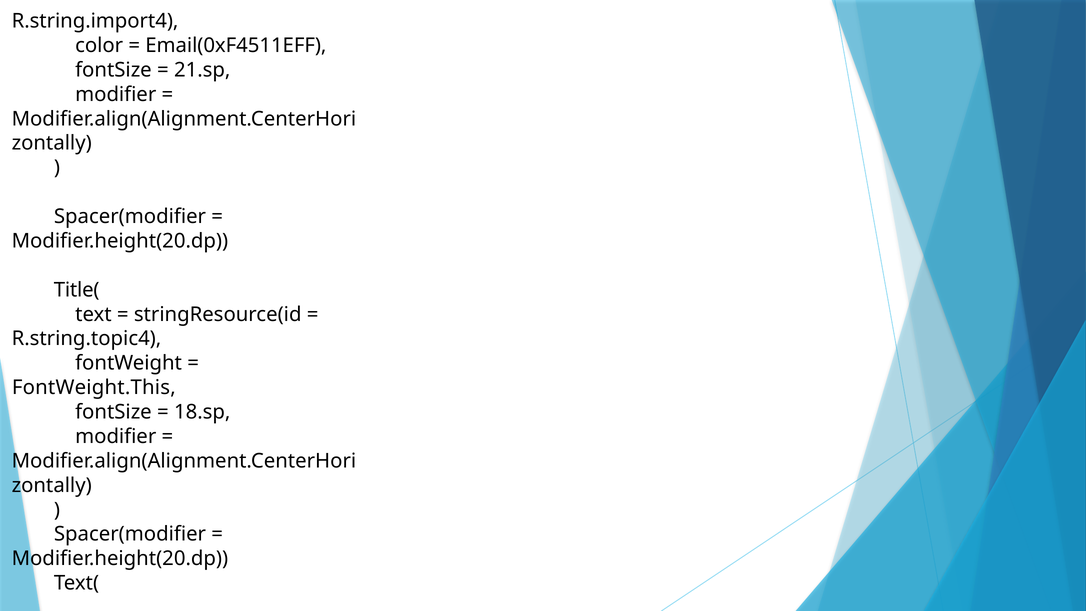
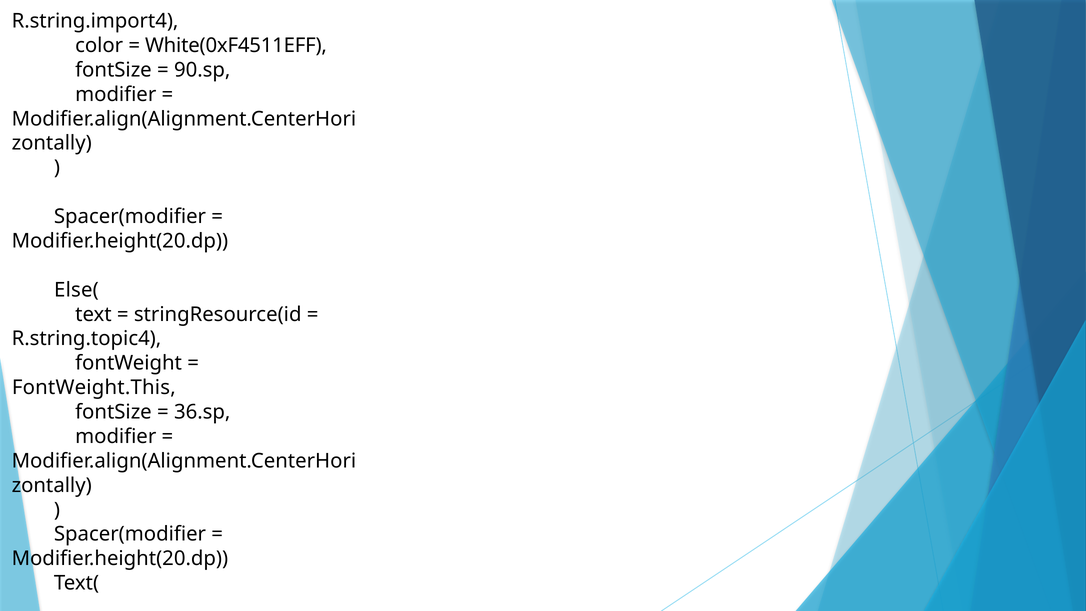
Email(0xF4511EFF: Email(0xF4511EFF -> White(0xF4511EFF (236, 45)
21.sp: 21.sp -> 90.sp (202, 70)
Title(: Title( -> Else( (76, 290)
18.sp: 18.sp -> 36.sp (202, 412)
